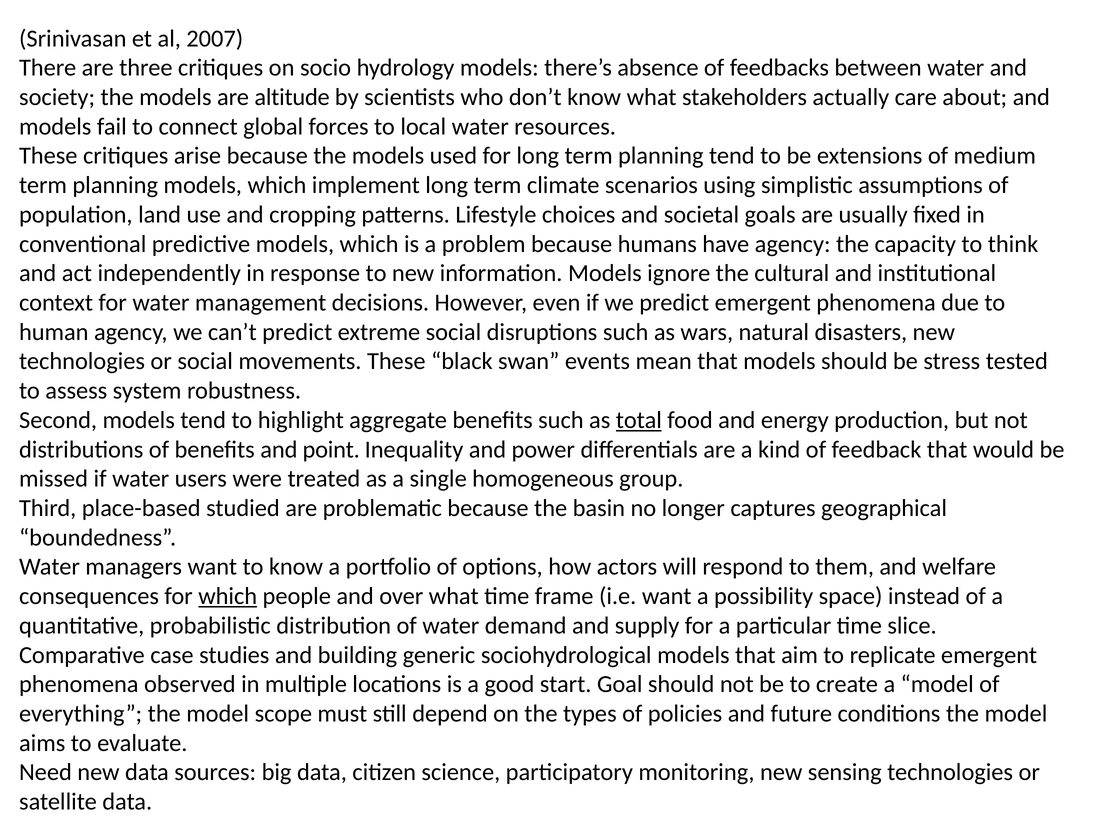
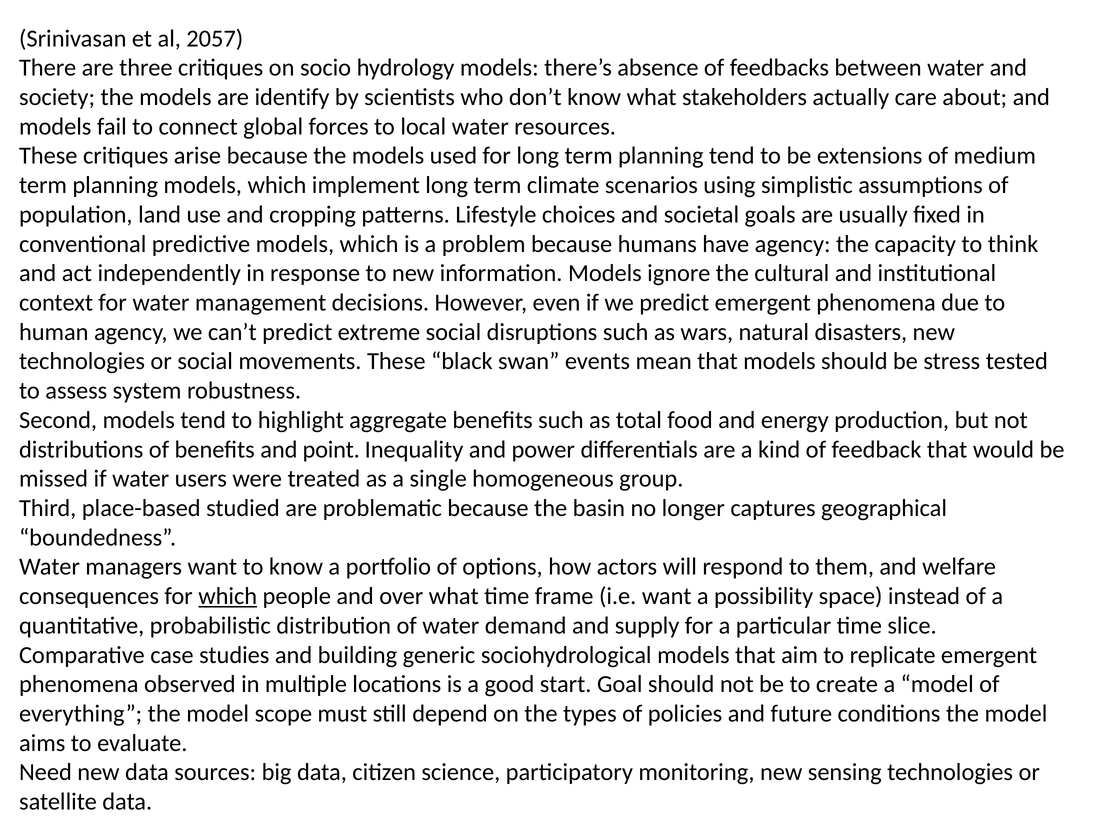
2007: 2007 -> 2057 (215, 38)
altitude: altitude -> identify (292, 97)
total underline: present -> none (639, 420)
